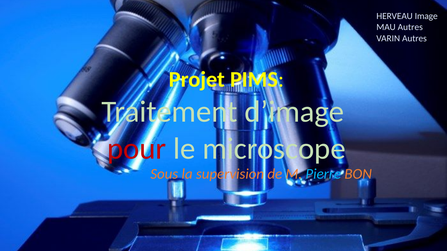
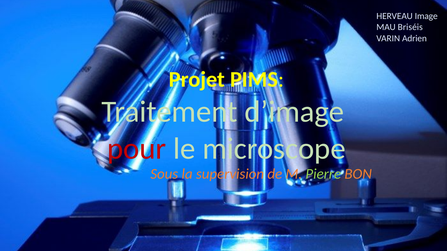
MAU Autres: Autres -> Briséis (410, 27)
VARIN Autres: Autres -> Adrien (414, 38)
Pierre colour: light blue -> light green (323, 174)
